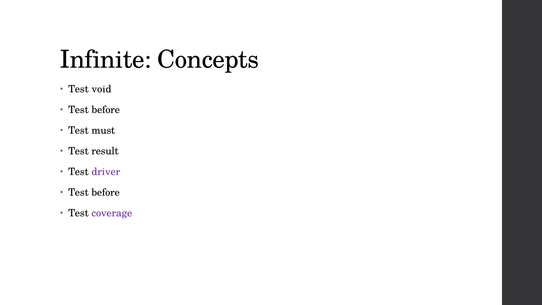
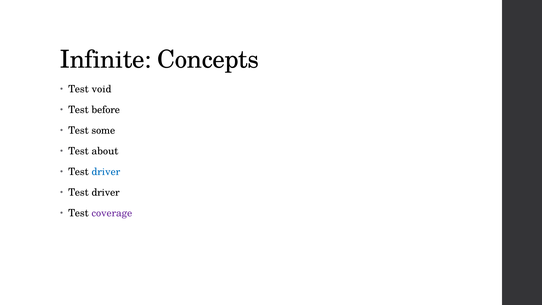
must: must -> some (103, 131)
result: result -> about (105, 151)
driver colour: purple -> blue (106, 172)
before: before -> driver (106, 192)
